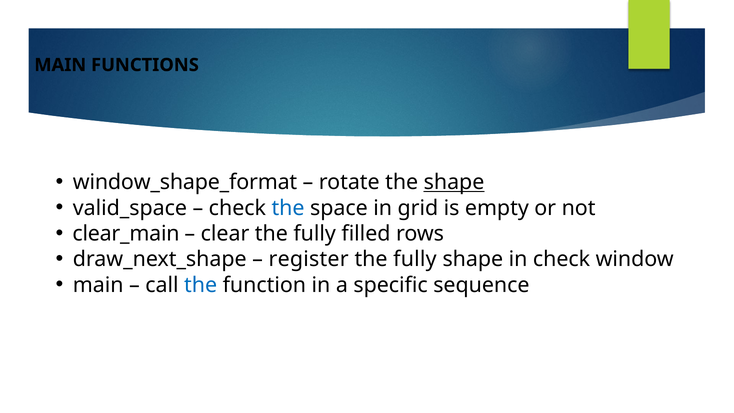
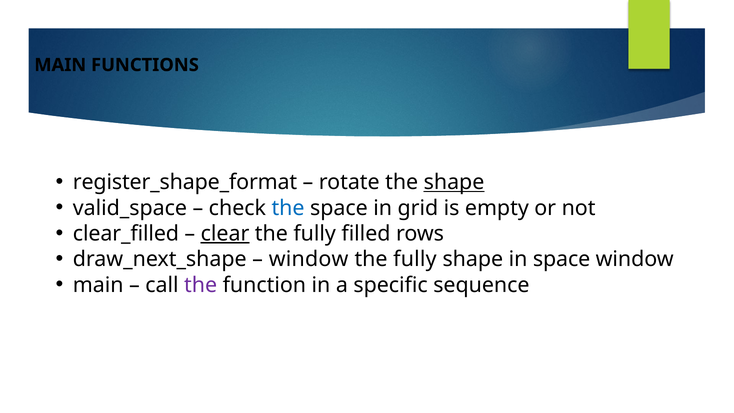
window_shape_format: window_shape_format -> register_shape_format (185, 182)
clear_main: clear_main -> clear_filled (126, 234)
clear underline: none -> present (225, 234)
register: register -> window (309, 259)
in check: check -> space (562, 259)
the colour: blue -> purple (201, 285)
